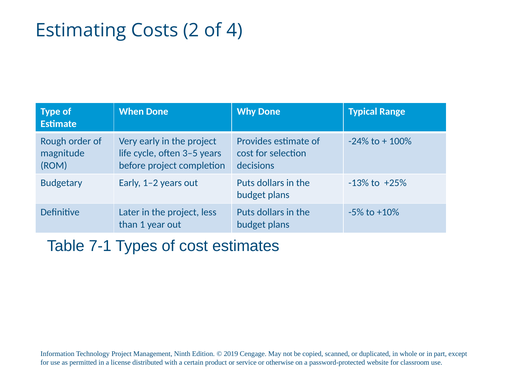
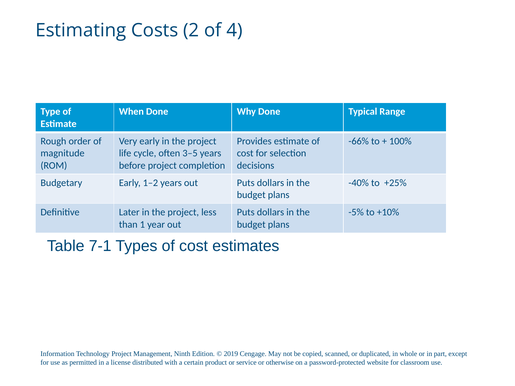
-24%: -24% -> -66% (359, 141)
-13%: -13% -> -40% (359, 183)
